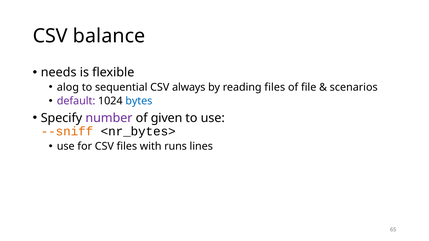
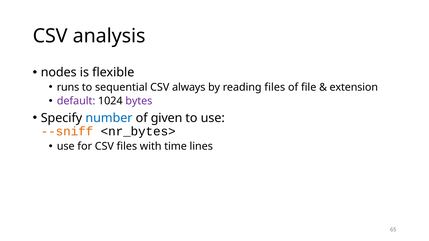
balance: balance -> analysis (109, 36)
needs: needs -> nodes (59, 73)
alog: alog -> runs (68, 87)
scenarios: scenarios -> extension (354, 87)
bytes colour: blue -> purple (139, 101)
number colour: purple -> blue (109, 118)
runs: runs -> time (176, 146)
